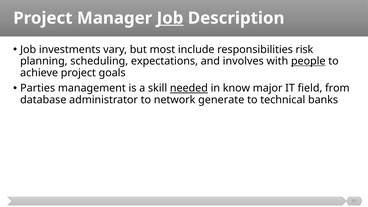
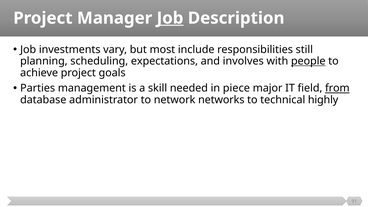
risk: risk -> still (304, 50)
needed underline: present -> none (189, 88)
know: know -> piece (236, 88)
from underline: none -> present (337, 88)
generate: generate -> networks (221, 100)
banks: banks -> highly (323, 100)
